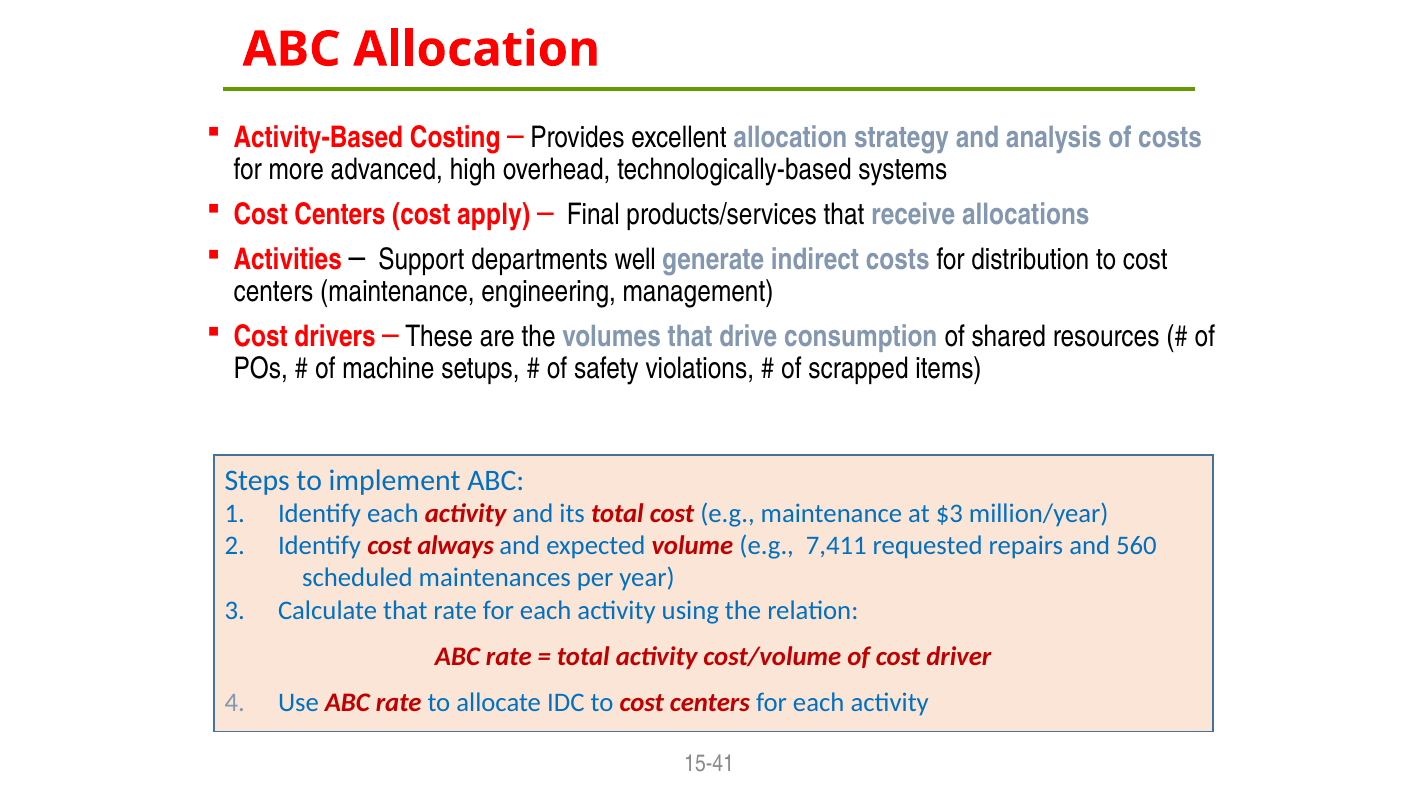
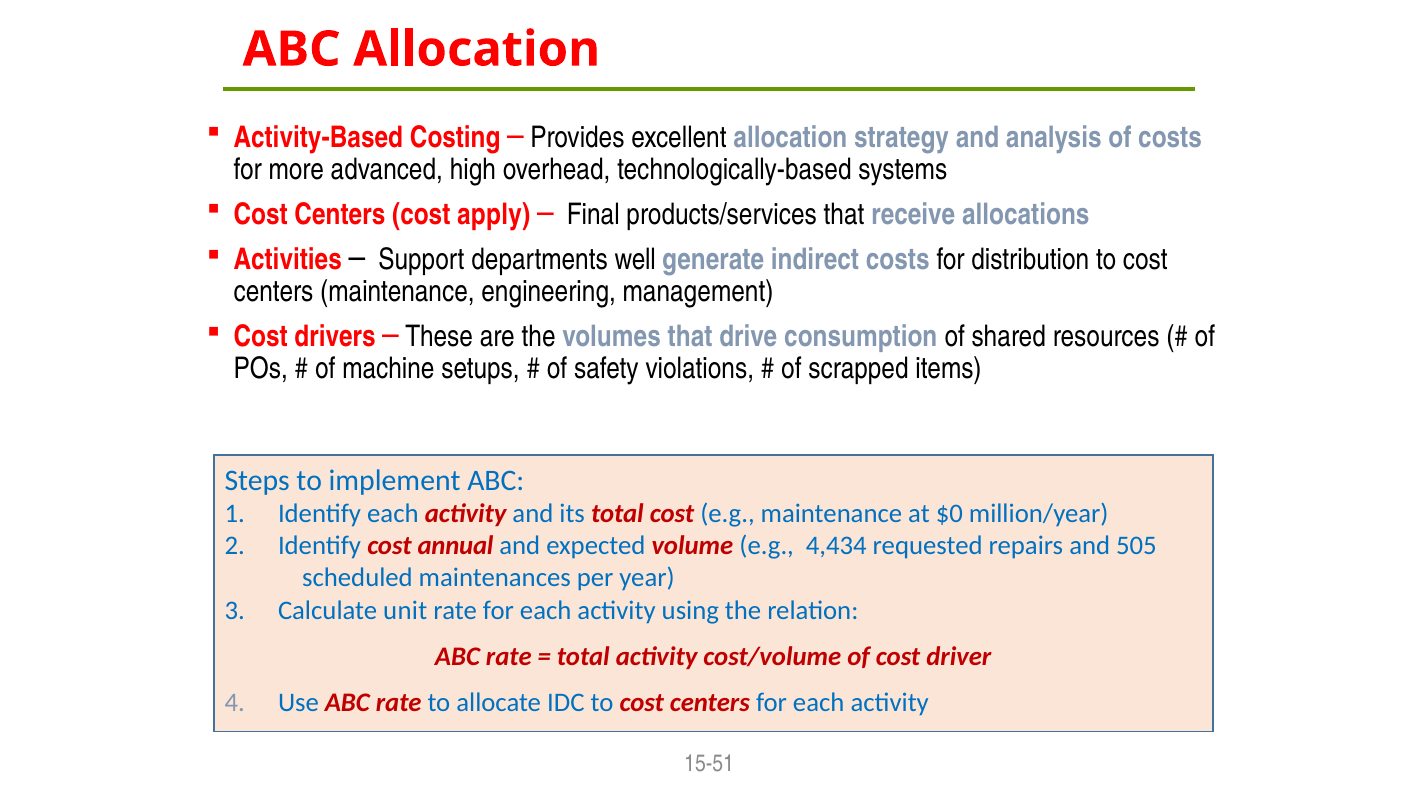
$3: $3 -> $0 (949, 514)
always: always -> annual (456, 546)
7,411: 7,411 -> 4,434 (836, 546)
560: 560 -> 505 (1136, 546)
Calculate that: that -> unit (405, 610)
15-41: 15-41 -> 15-51 (709, 763)
